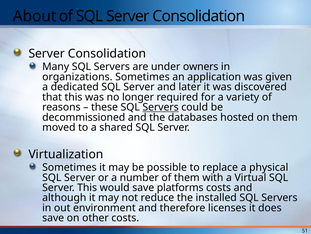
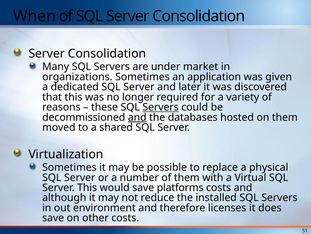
About: About -> When (35, 16)
owners: owners -> market (201, 67)
and underline: none -> present (137, 117)
